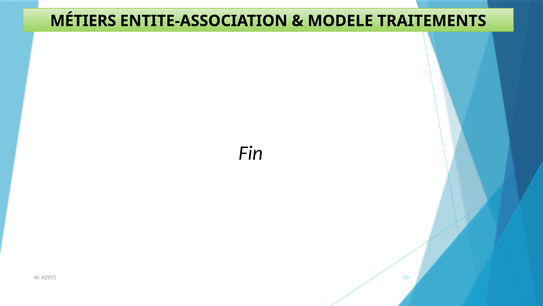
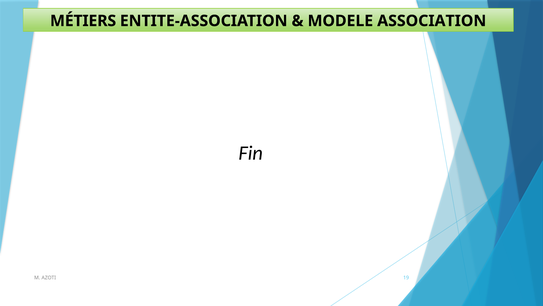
TRAITEMENTS: TRAITEMENTS -> ASSOCIATION (432, 21)
